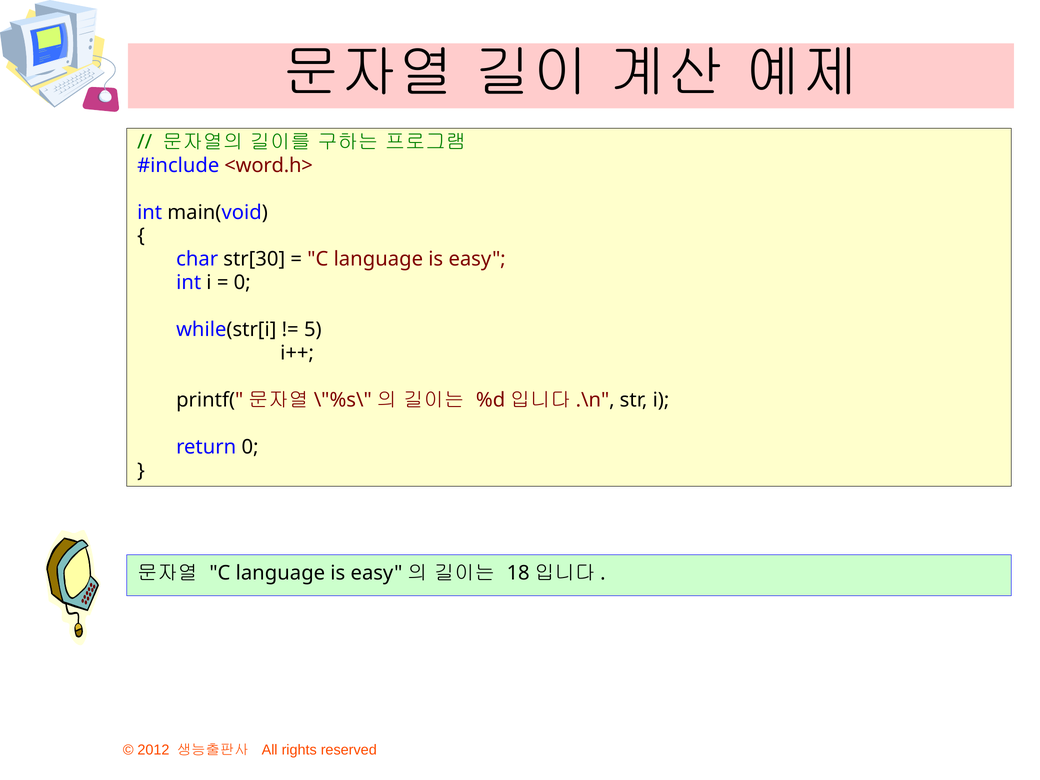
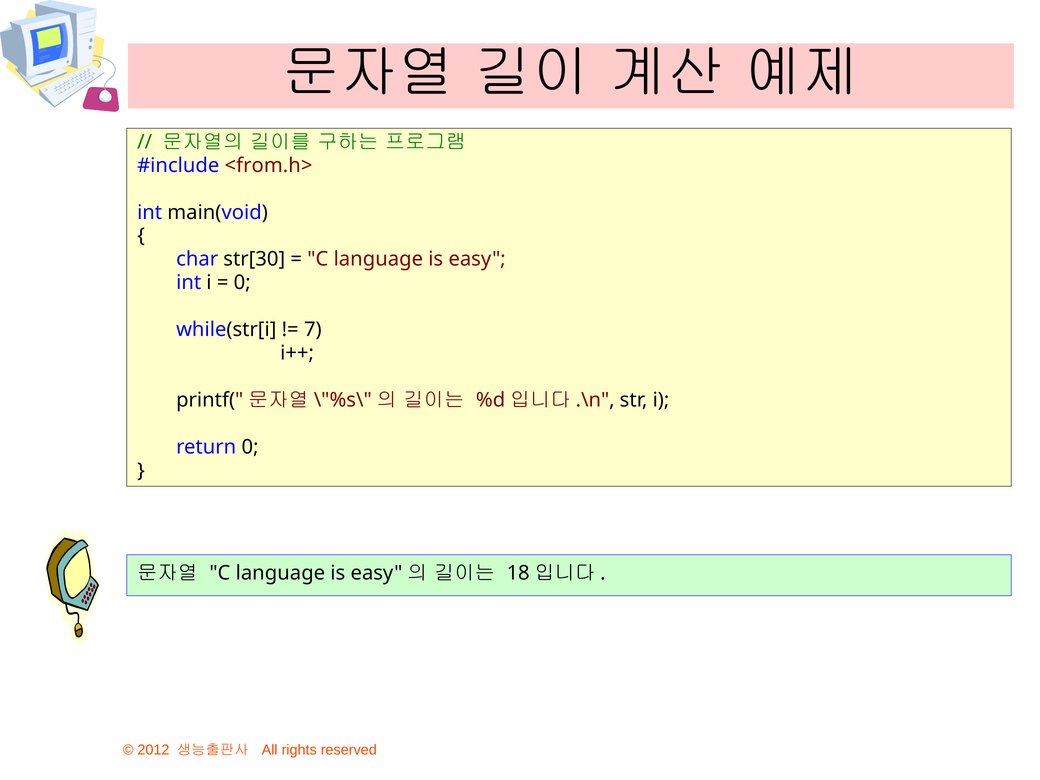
<word.h>: <word.h> -> <from.h> (268, 165)
5: 5 -> 7 (313, 330)
